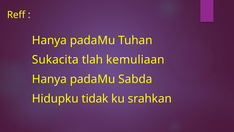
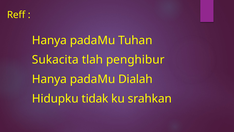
kemuliaan: kemuliaan -> penghibur (135, 60)
Sabda: Sabda -> Dialah (135, 79)
